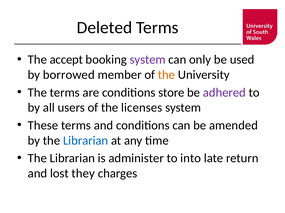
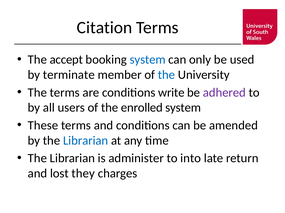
Deleted: Deleted -> Citation (105, 28)
system colour: purple -> blue (148, 60)
borrowed: borrowed -> terminate (69, 75)
the colour: orange -> blue (166, 75)
store: store -> write (171, 93)
licenses: licenses -> enrolled (142, 108)
